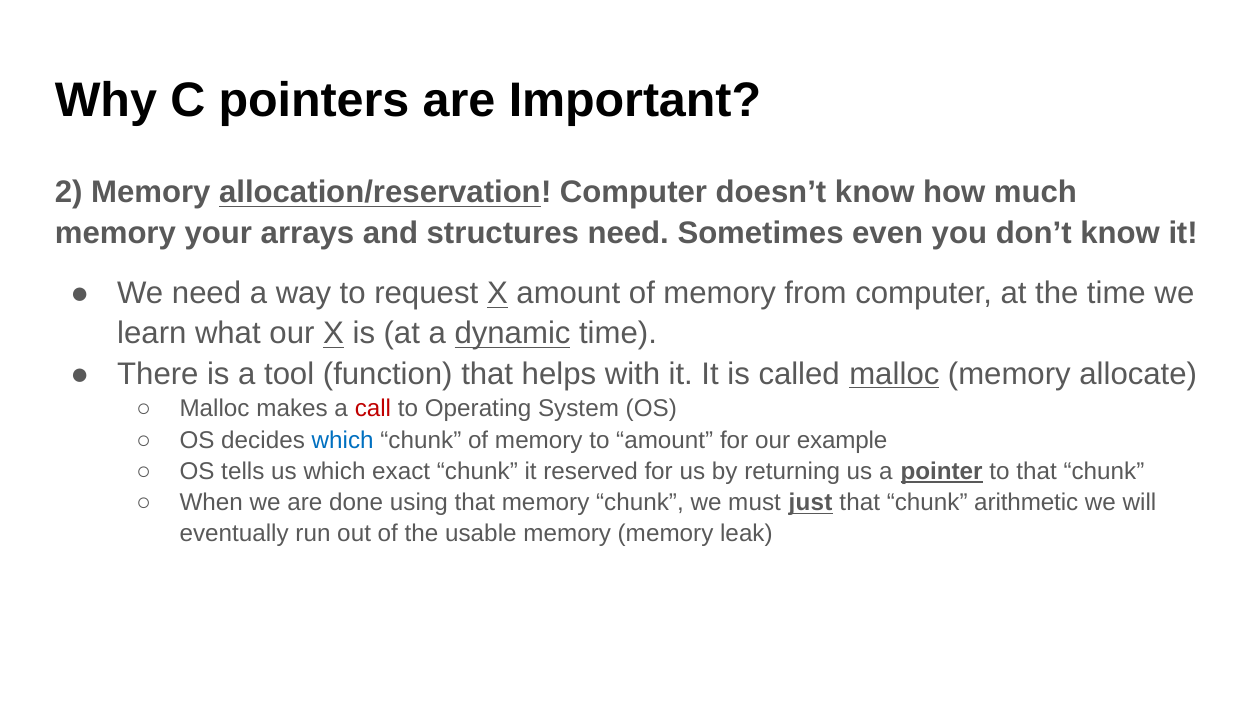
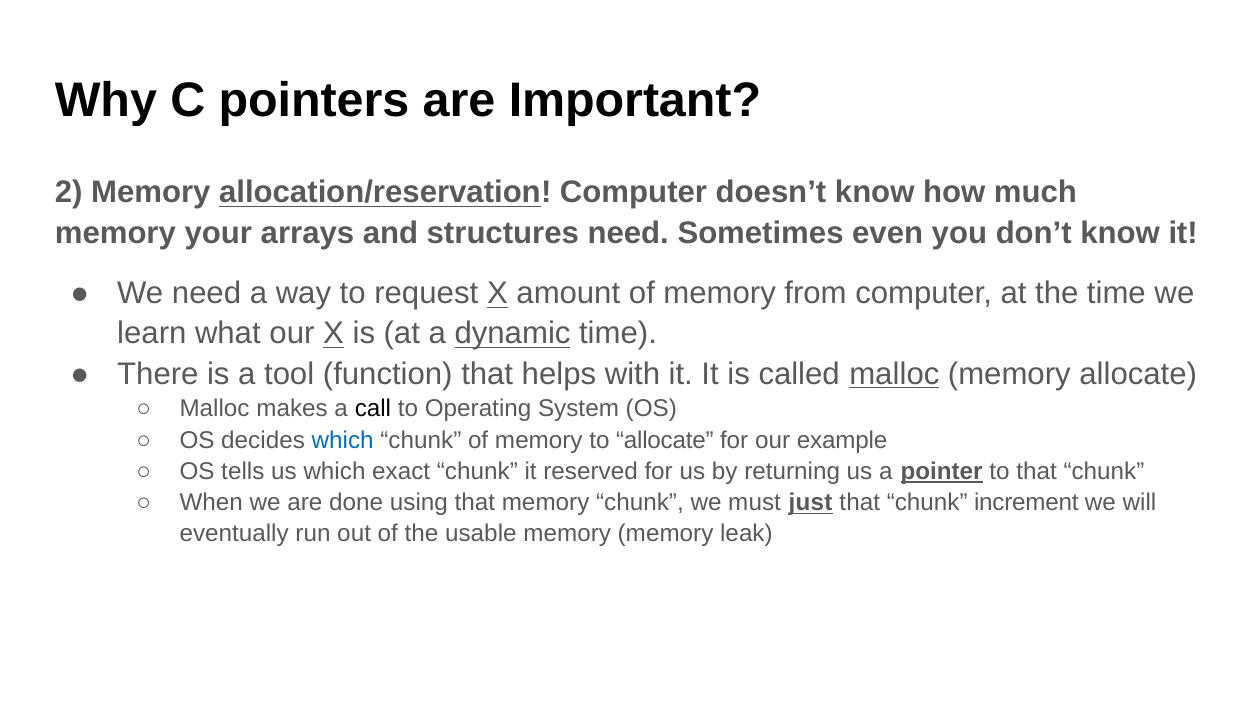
call colour: red -> black (373, 409)
to amount: amount -> allocate (665, 440)
arithmetic: arithmetic -> increment (1026, 503)
